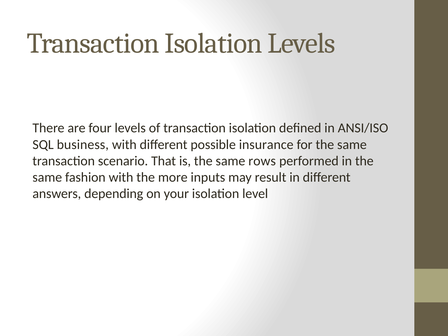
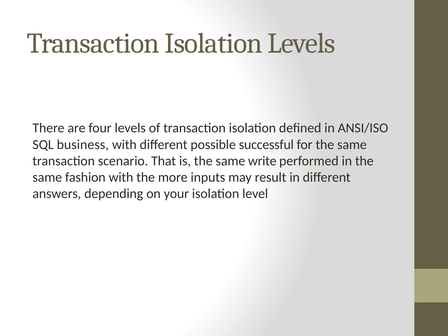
insurance: insurance -> successful (266, 145)
rows: rows -> write (262, 161)
